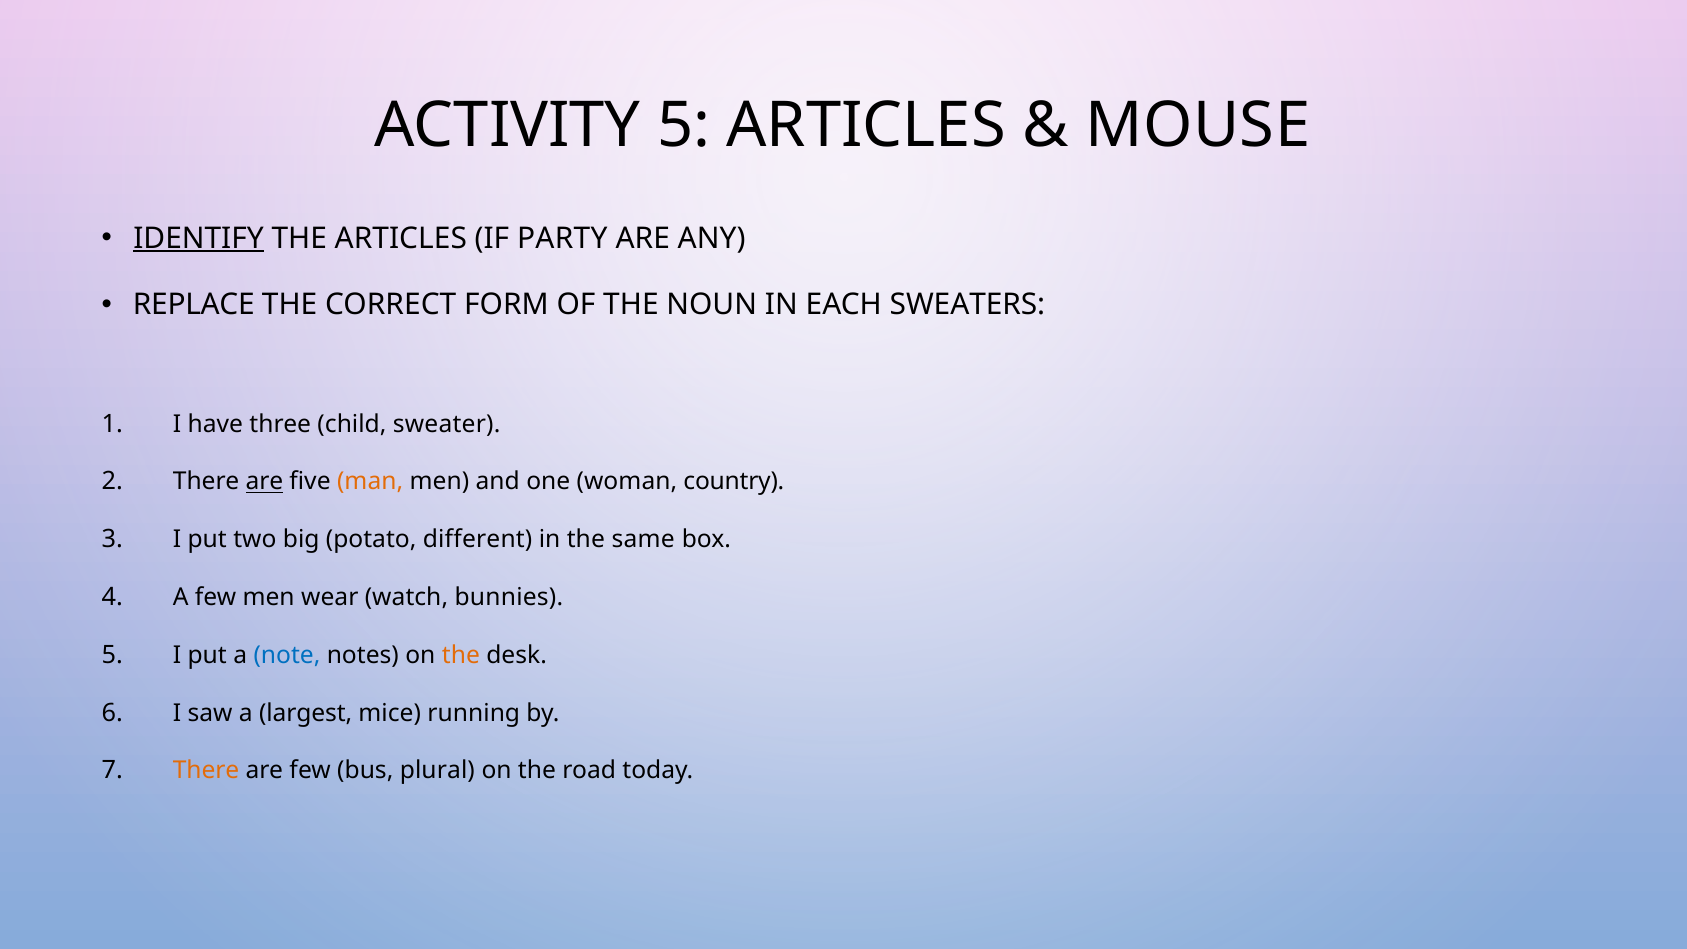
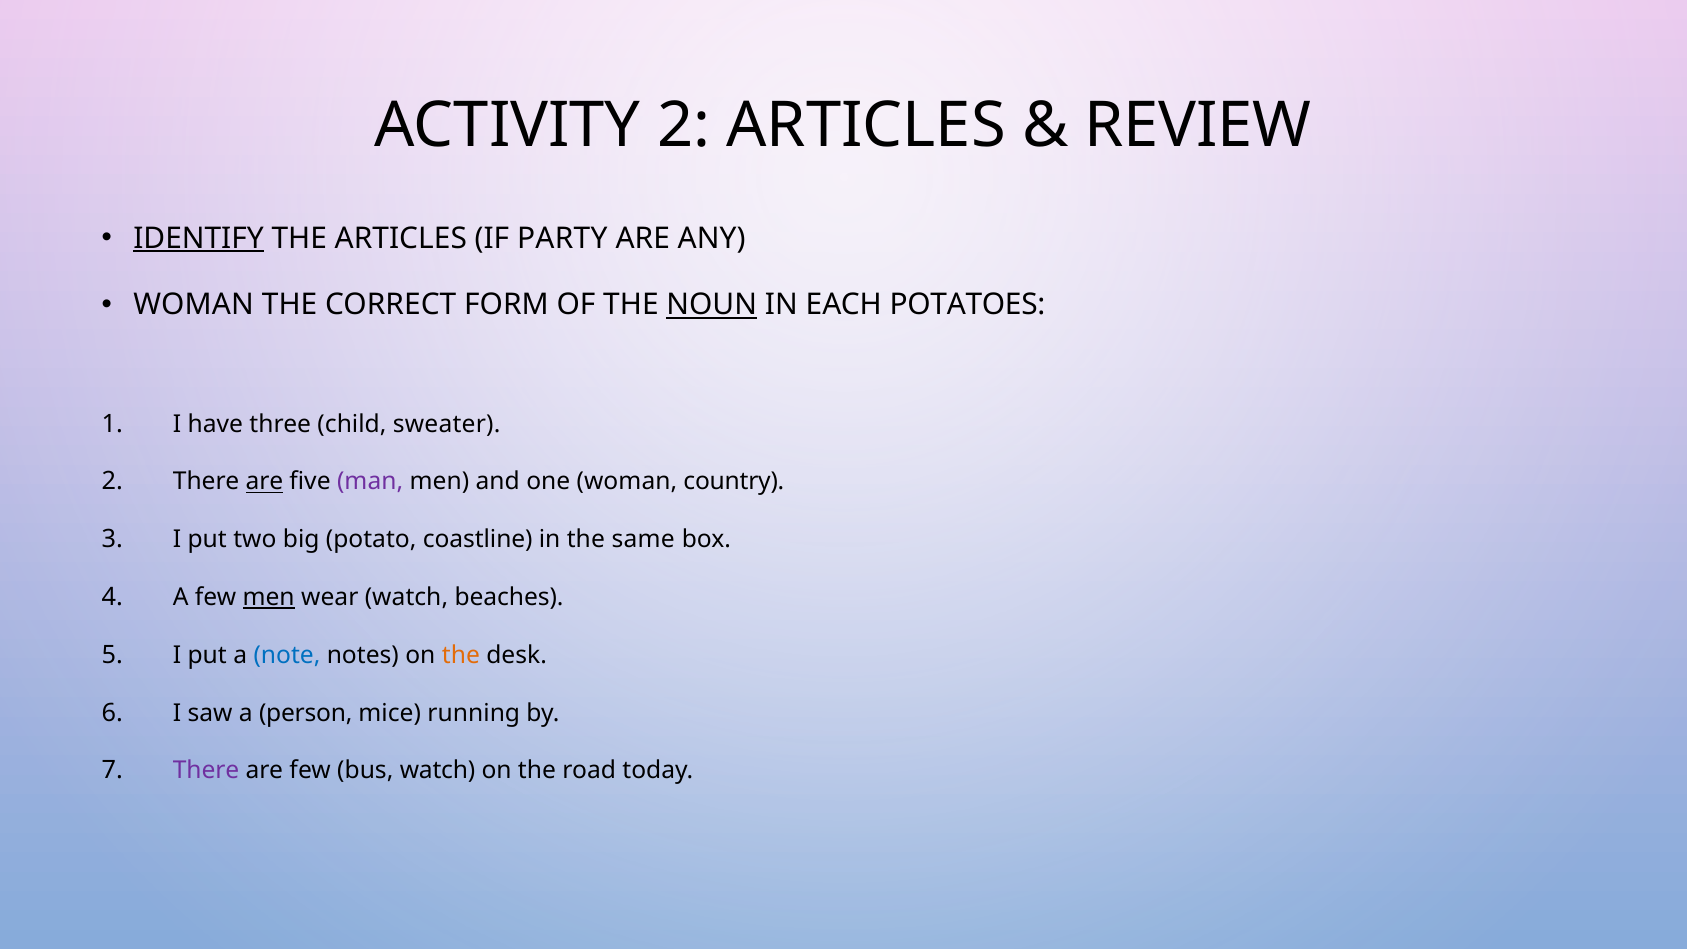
ACTIVITY 5: 5 -> 2 (684, 125)
MOUSE: MOUSE -> REVIEW (1198, 125)
REPLACE: REPLACE -> WOMAN (194, 305)
NOUN underline: none -> present (712, 305)
SWEATERS: SWEATERS -> POTATOES (968, 305)
man colour: orange -> purple (370, 482)
different: different -> coastline (478, 540)
men underline: none -> present (269, 597)
bunnies: bunnies -> beaches (509, 597)
largest: largest -> person (306, 713)
There colour: orange -> purple (206, 771)
bus plural: plural -> watch (437, 771)
